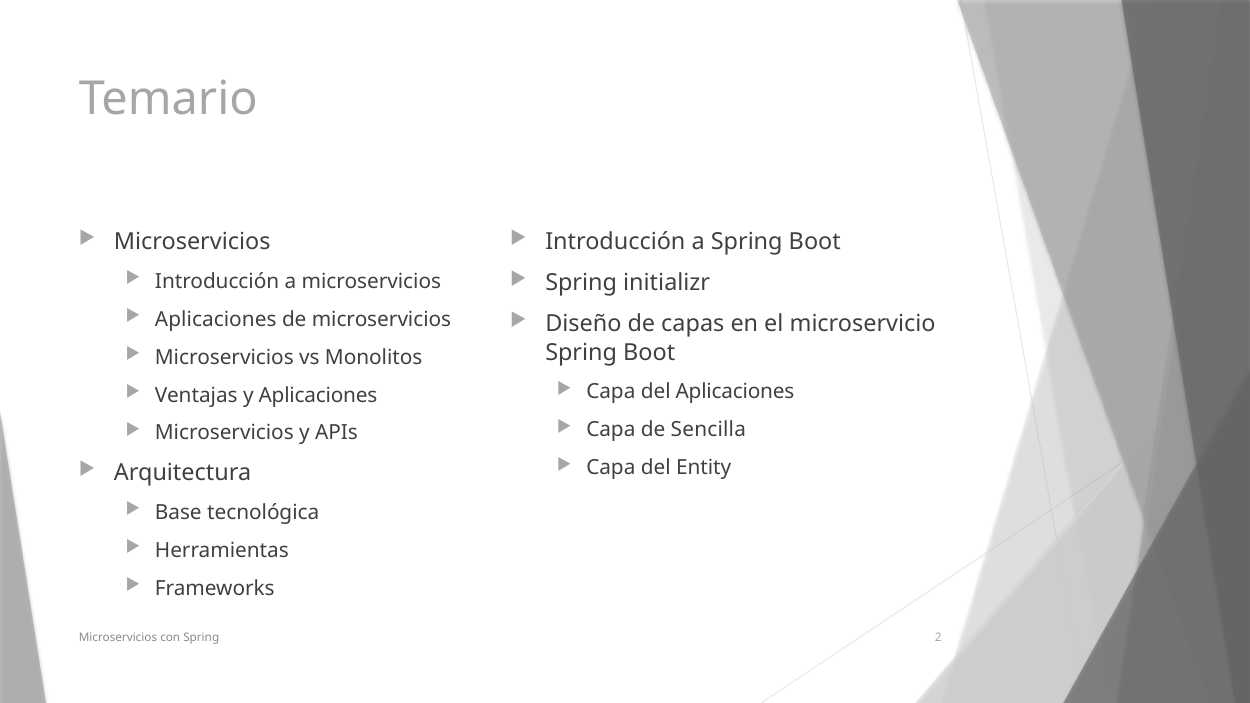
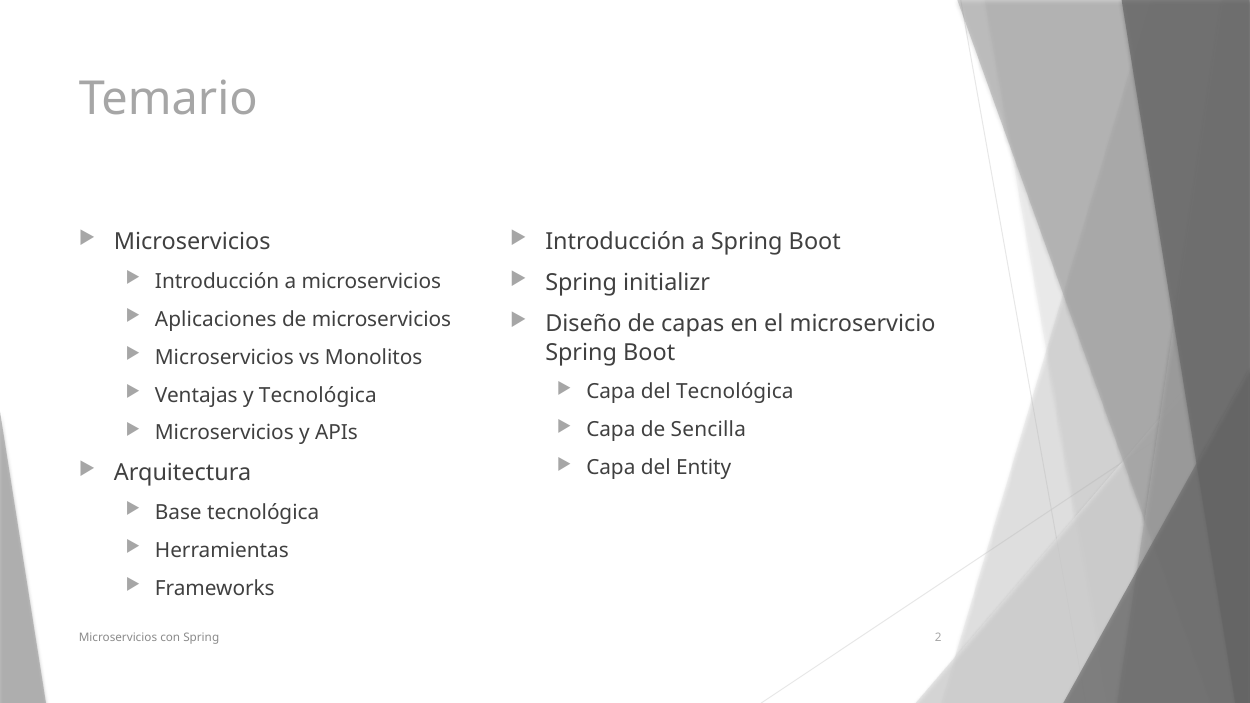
del Aplicaciones: Aplicaciones -> Tecnológica (735, 392)
y Aplicaciones: Aplicaciones -> Tecnológica (318, 395)
